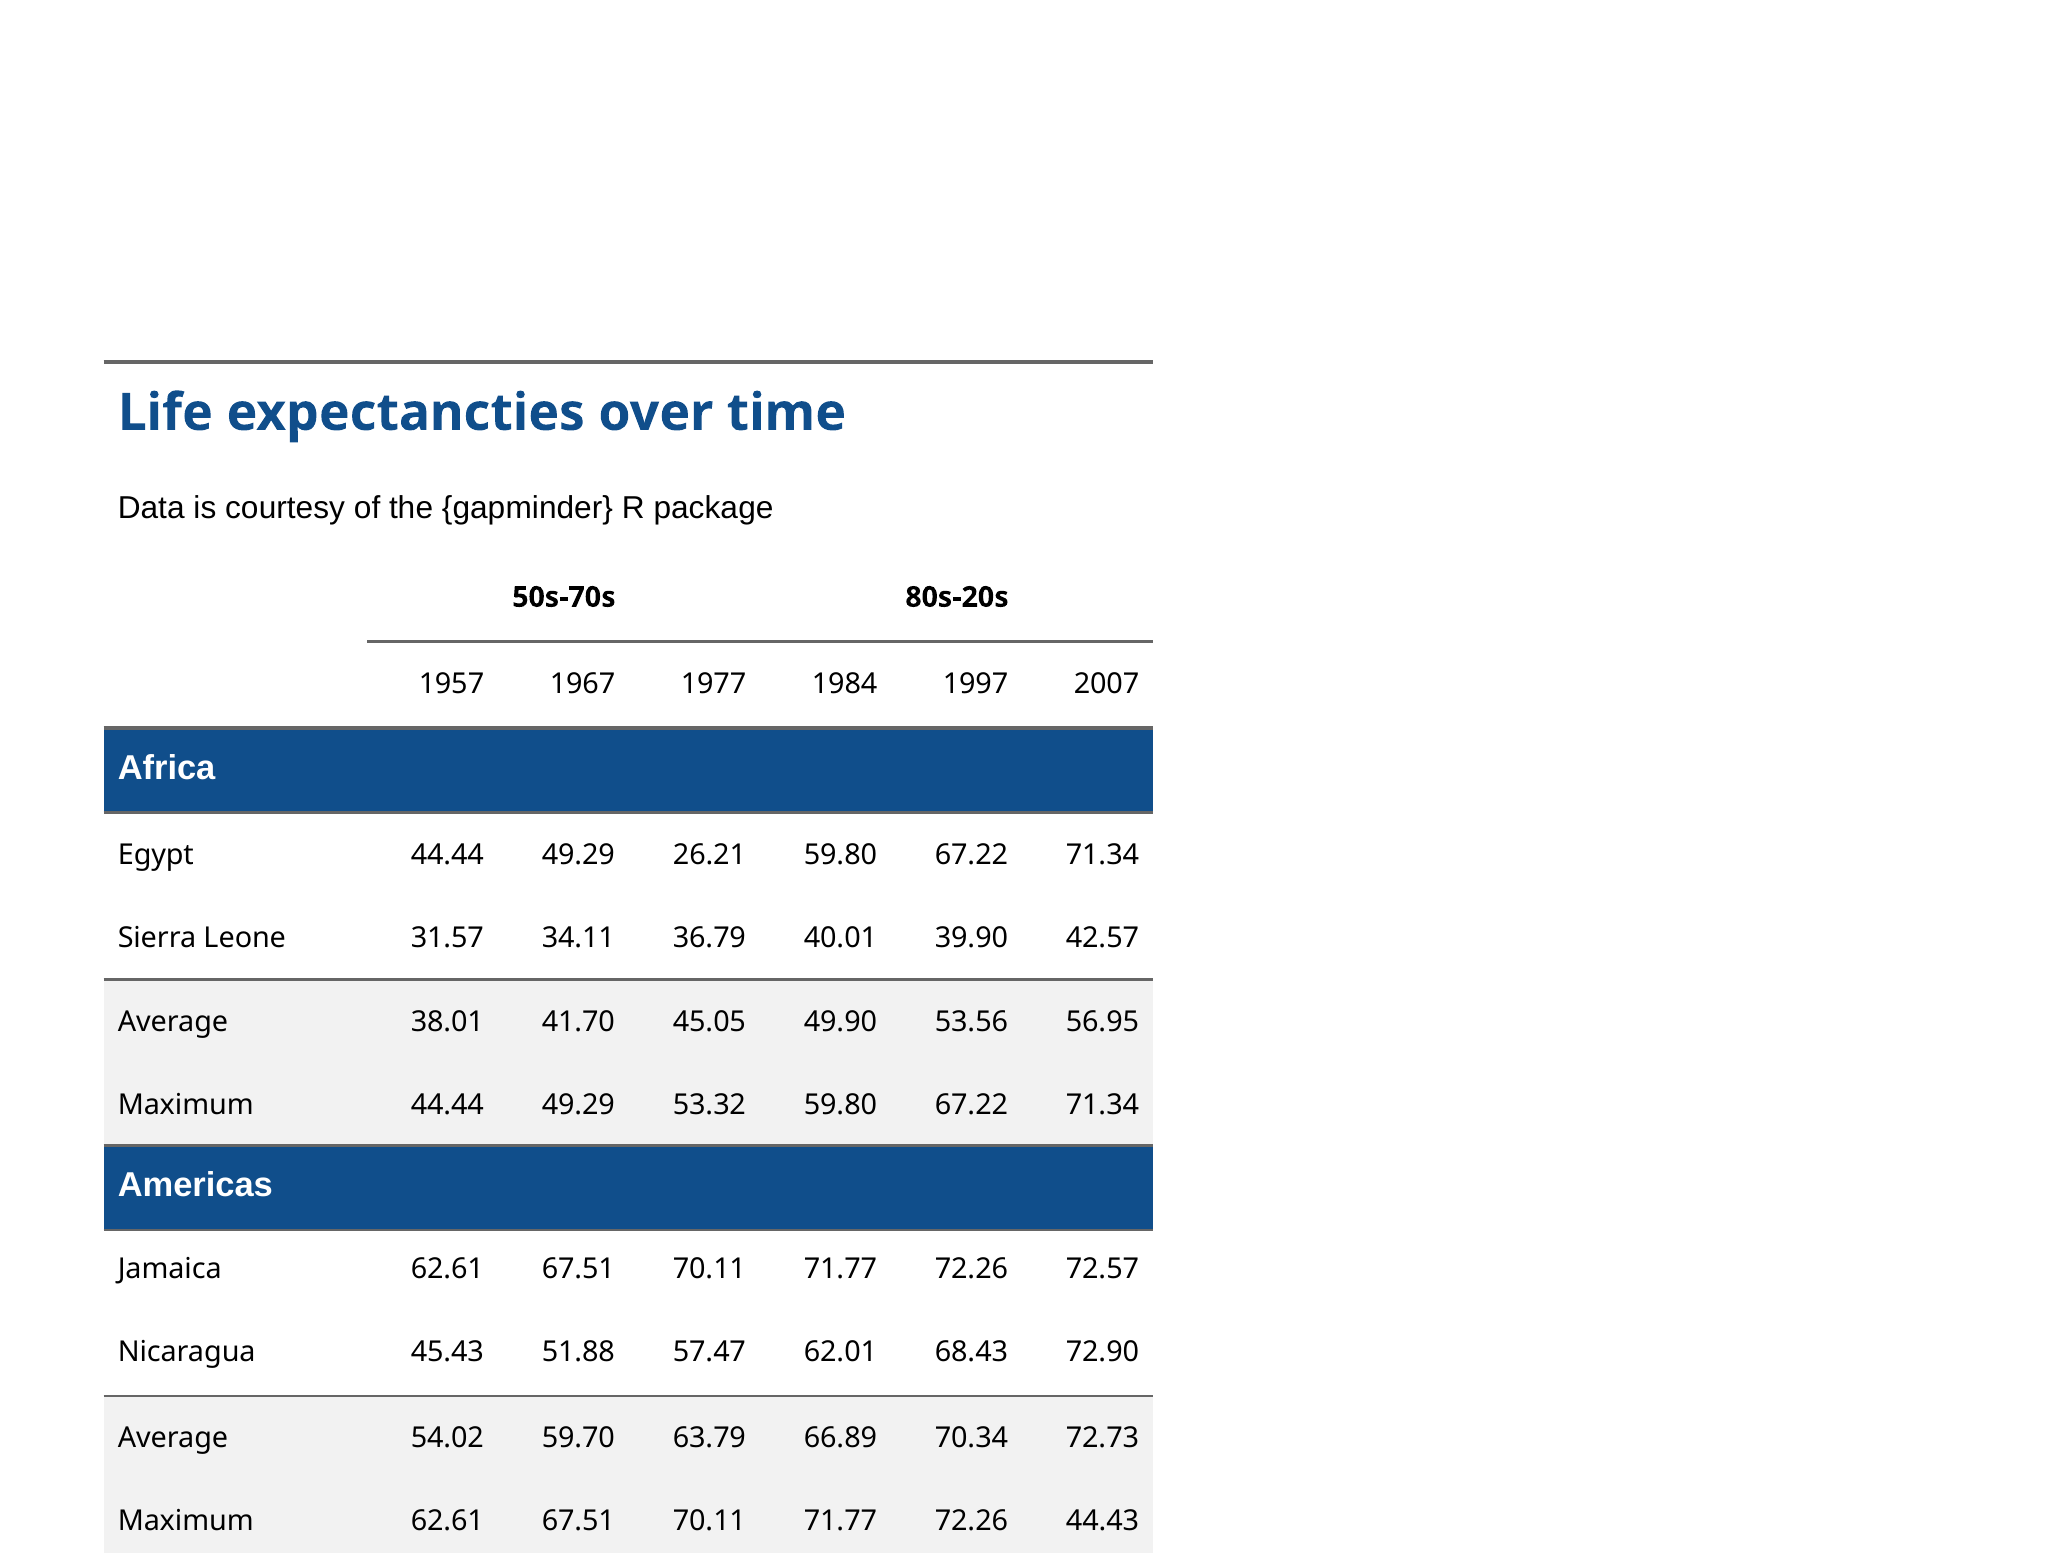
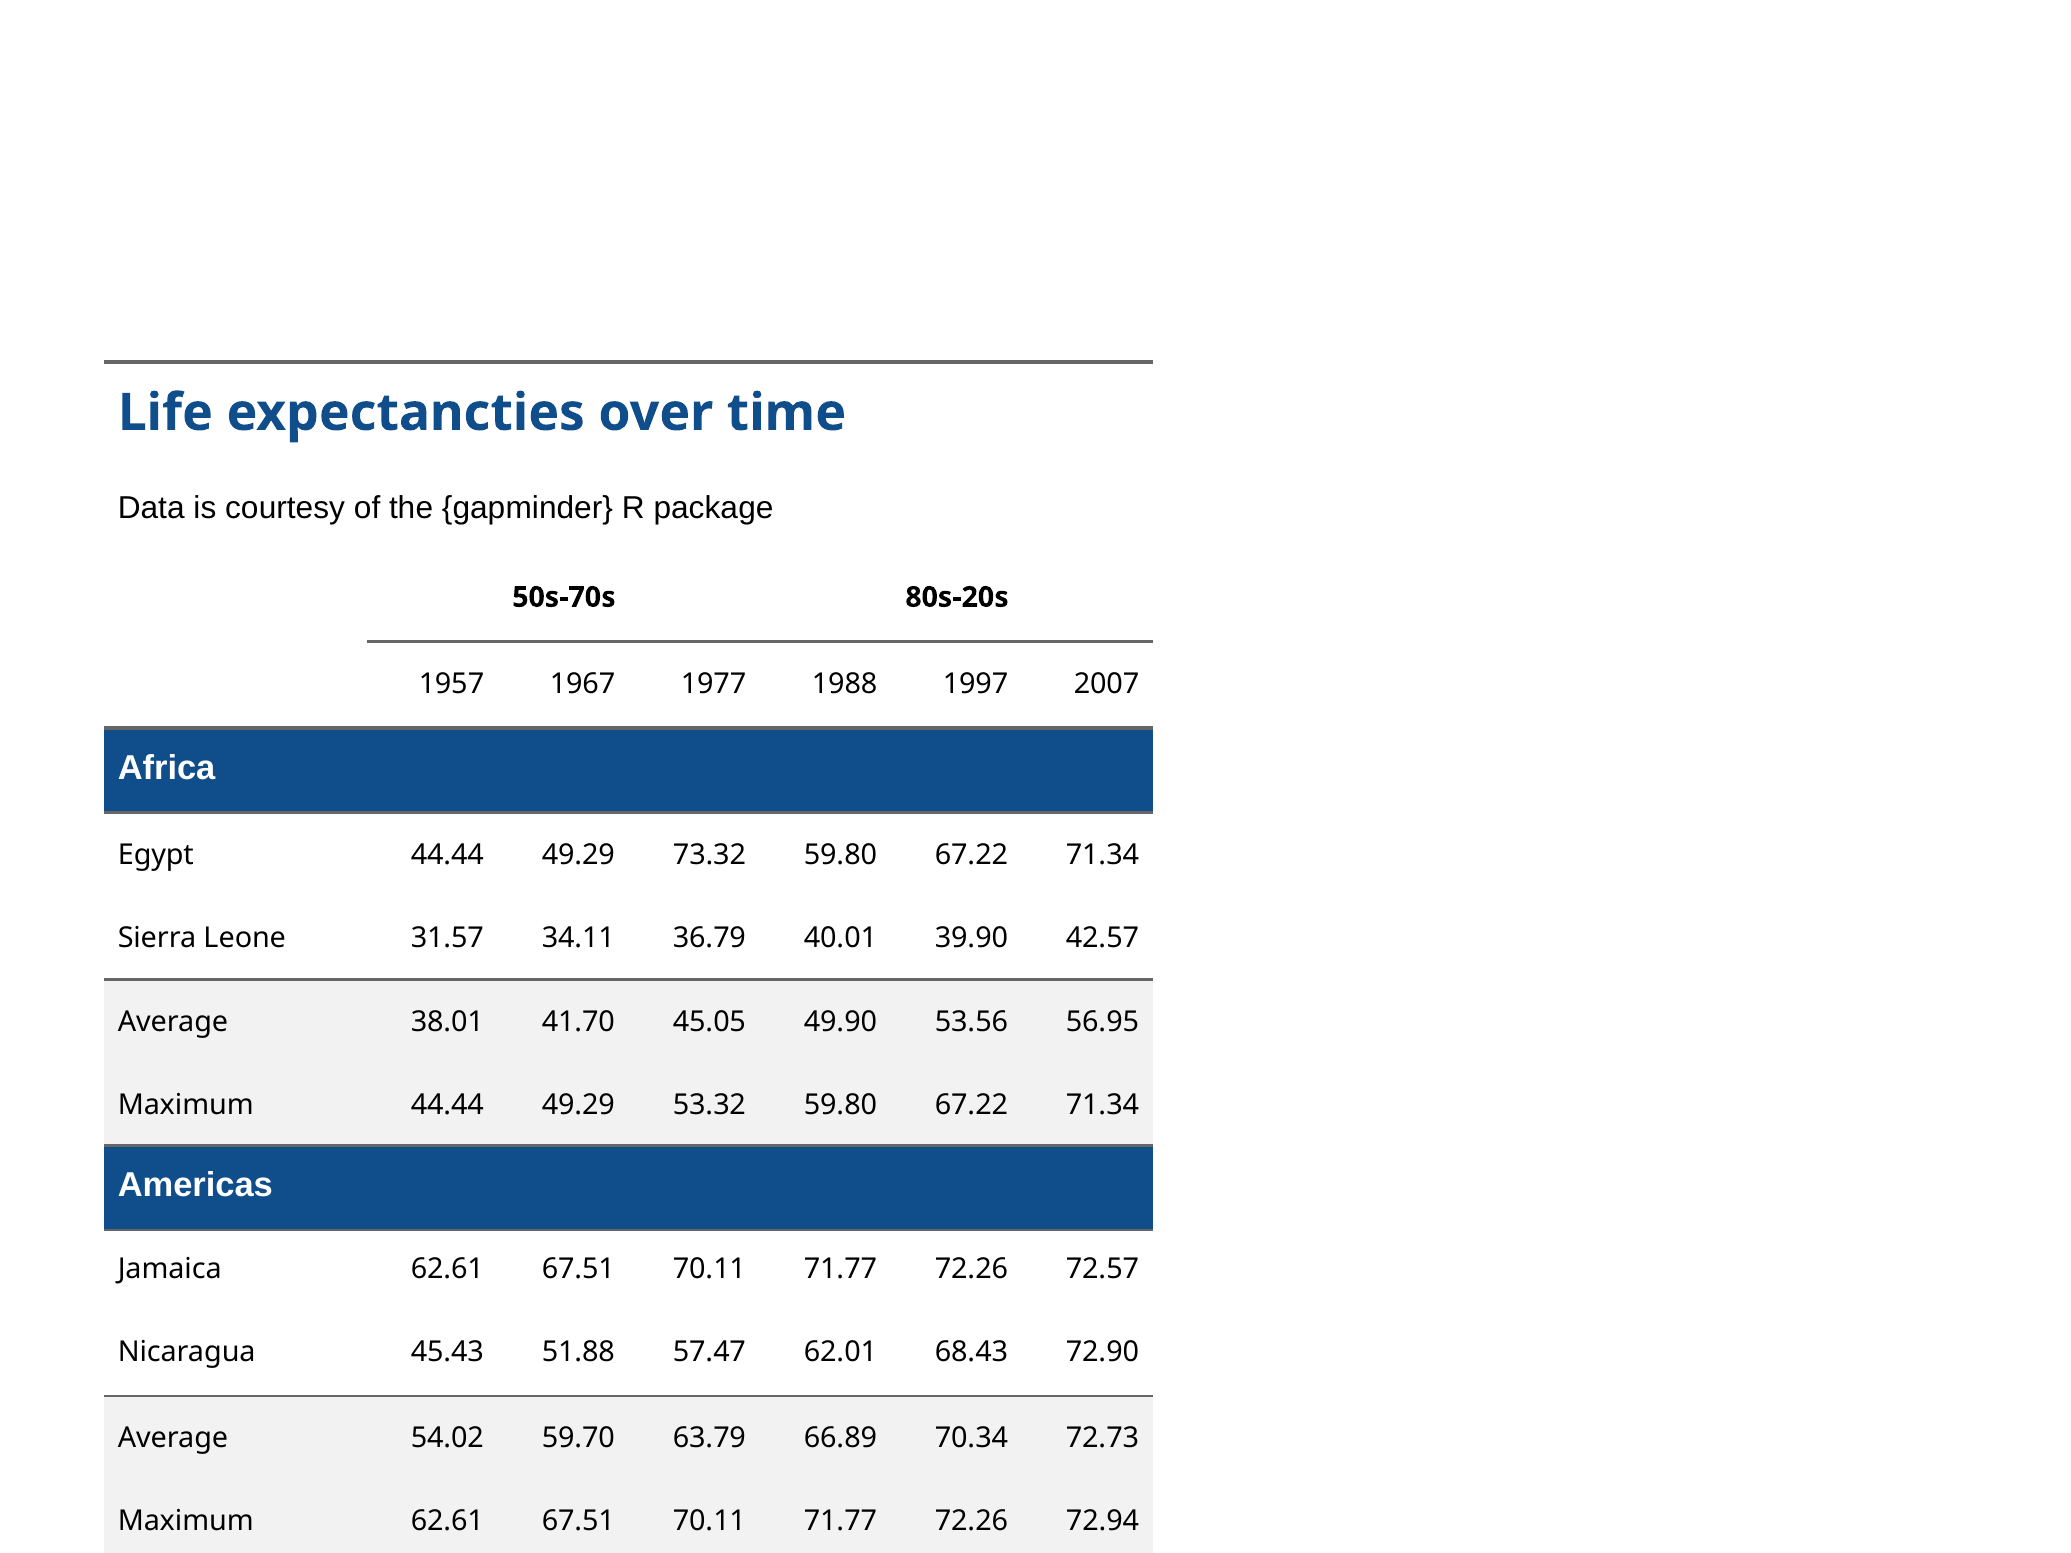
1984: 1984 -> 1988 (845, 684)
26.21: 26.21 -> 73.32 (709, 855)
44.43: 44.43 -> 72.94 (1103, 1522)
